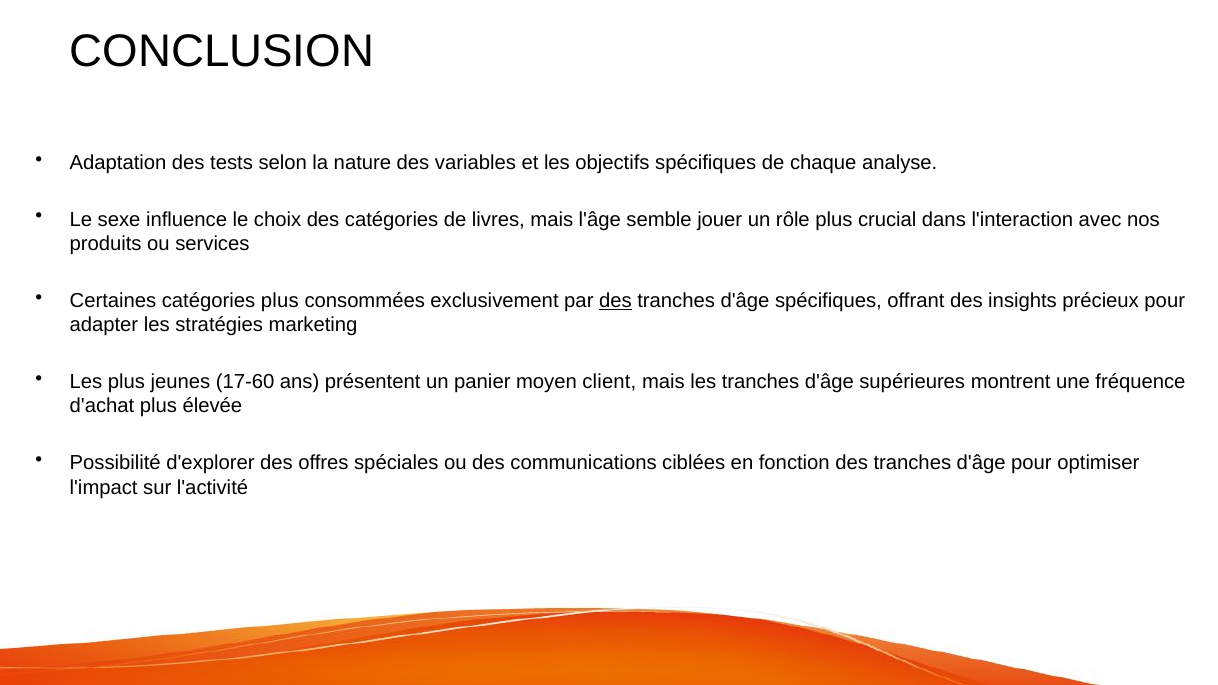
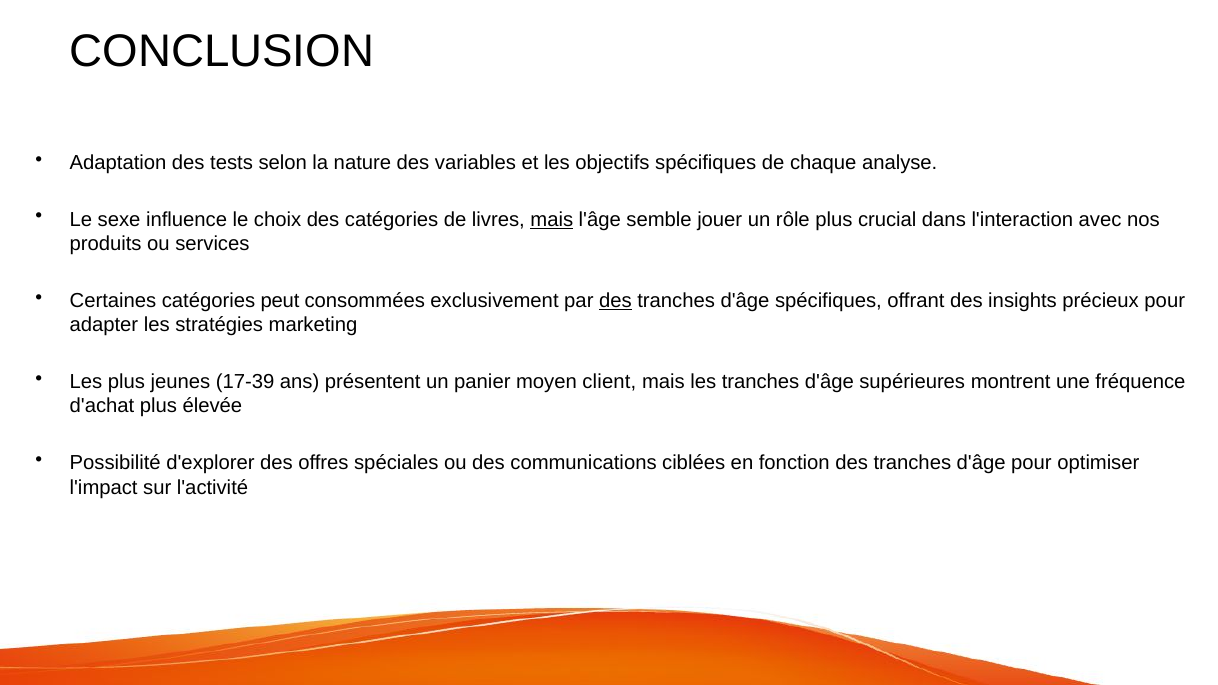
mais underline: none -> present (552, 220)
catégories plus: plus -> peut (280, 301)
17-60: 17-60 -> 17-39 (245, 382)
